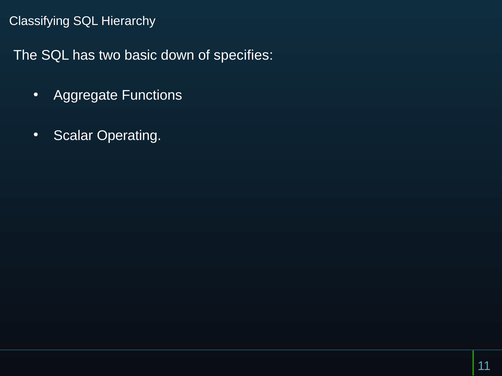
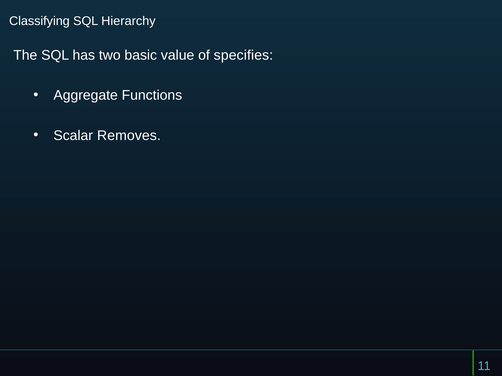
down: down -> value (178, 55)
Operating: Operating -> Removes (129, 136)
